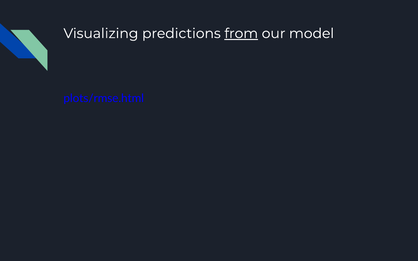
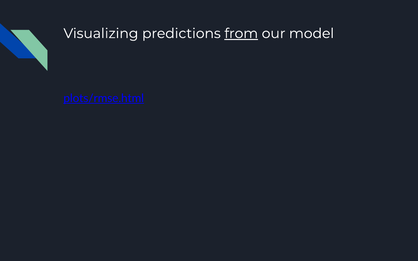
plots/rmse.html underline: none -> present (104, 99)
